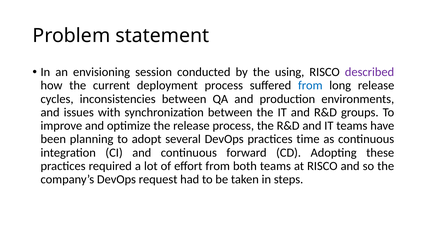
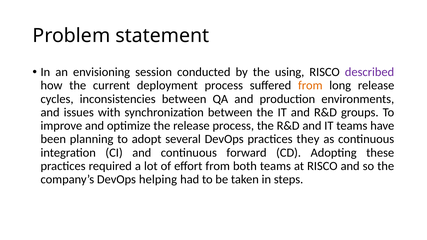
from colour: blue -> orange (310, 86)
time: time -> they (308, 139)
request: request -> helping (158, 180)
